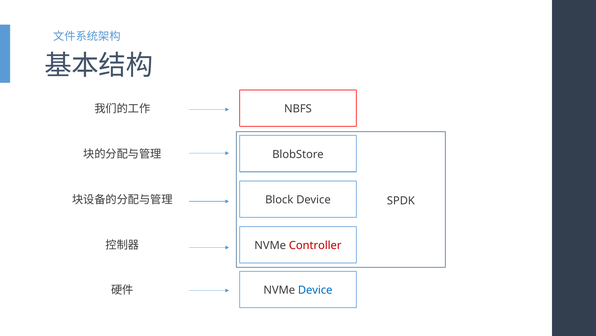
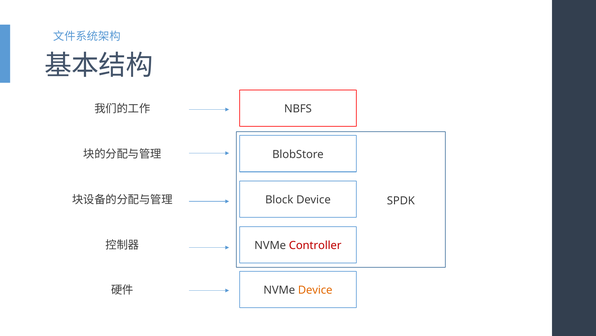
Device colour: blue -> orange (315, 290)
